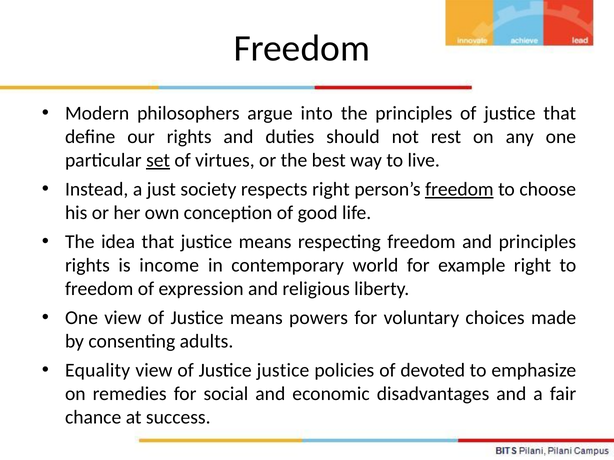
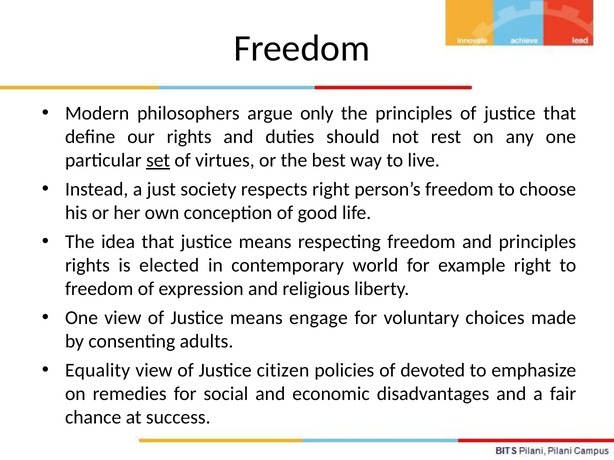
into: into -> only (317, 113)
freedom underline: present -> none (459, 189)
income: income -> elected (169, 265)
powers: powers -> engage (318, 318)
Justice justice: justice -> citizen (283, 370)
